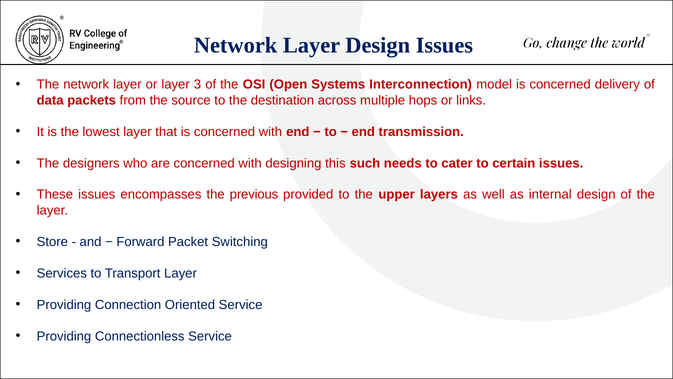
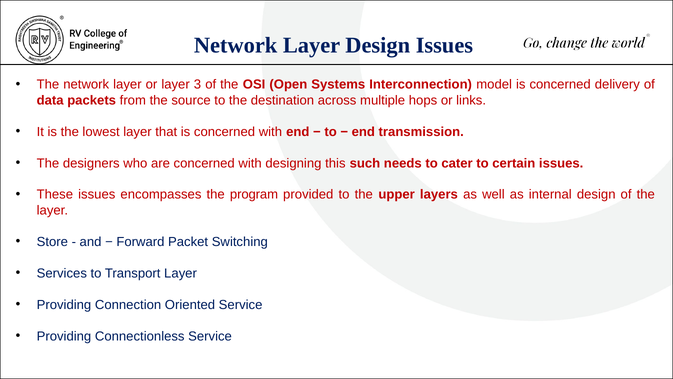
previous: previous -> program (254, 194)
